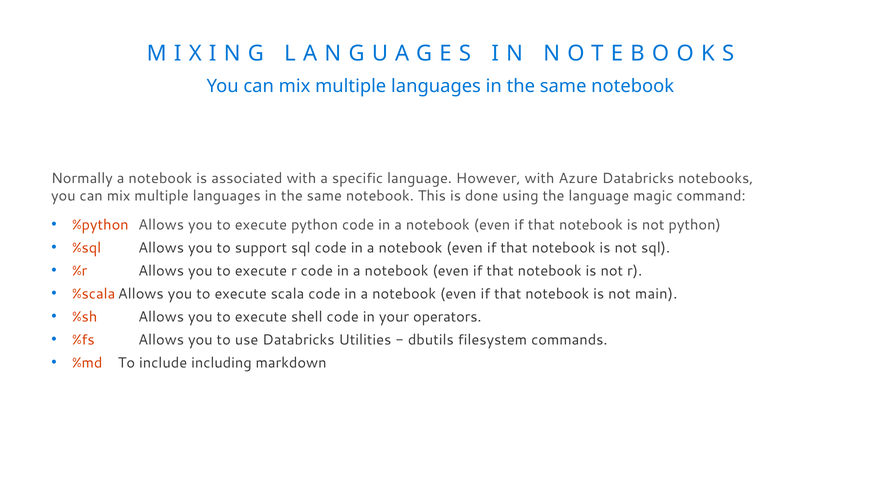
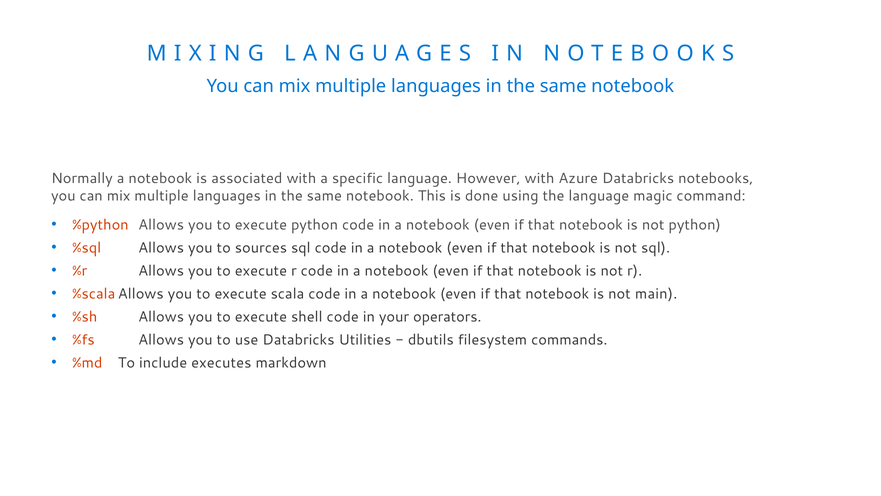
support: support -> sources (261, 247)
including: including -> executes (221, 362)
